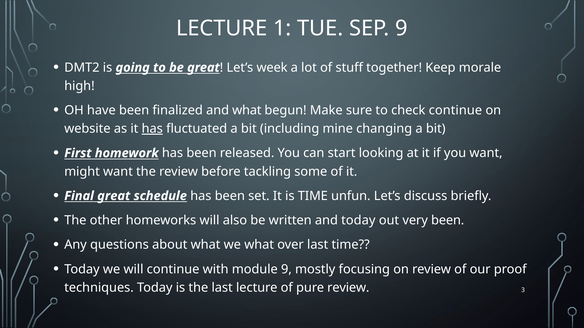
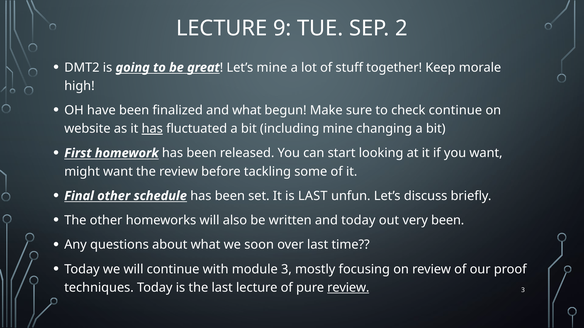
1: 1 -> 9 (282, 28)
SEP 9: 9 -> 2 (401, 28)
Let’s week: week -> mine (272, 68)
Final great: great -> other (114, 196)
is TIME: TIME -> LAST (313, 196)
we what: what -> soon (259, 245)
module 9: 9 -> 3 (286, 270)
review underline: none -> present (348, 288)
